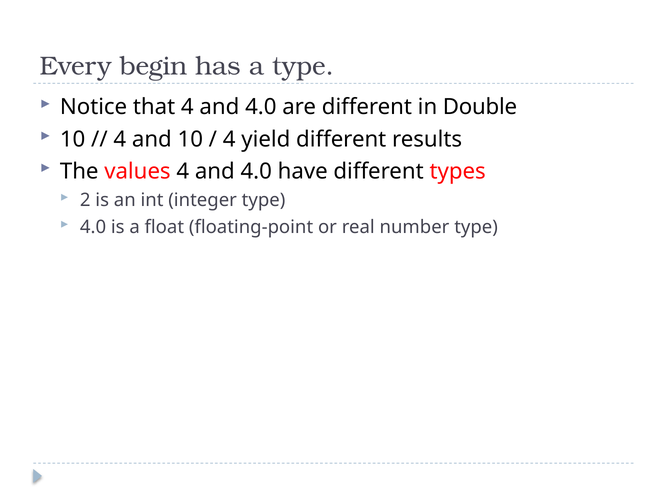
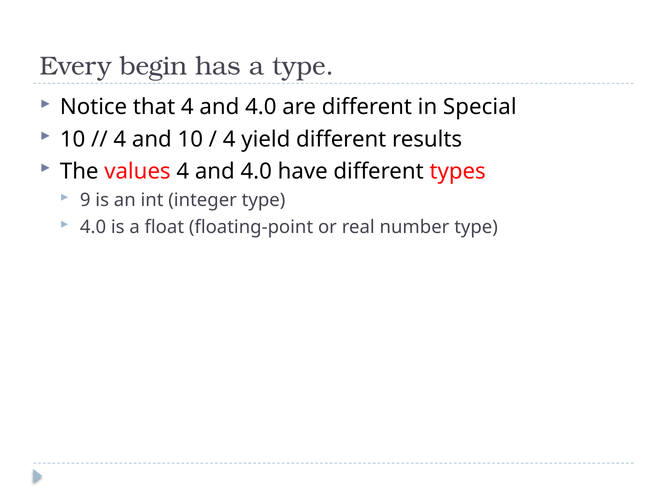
Double: Double -> Special (480, 107)
2: 2 -> 9 (85, 200)
